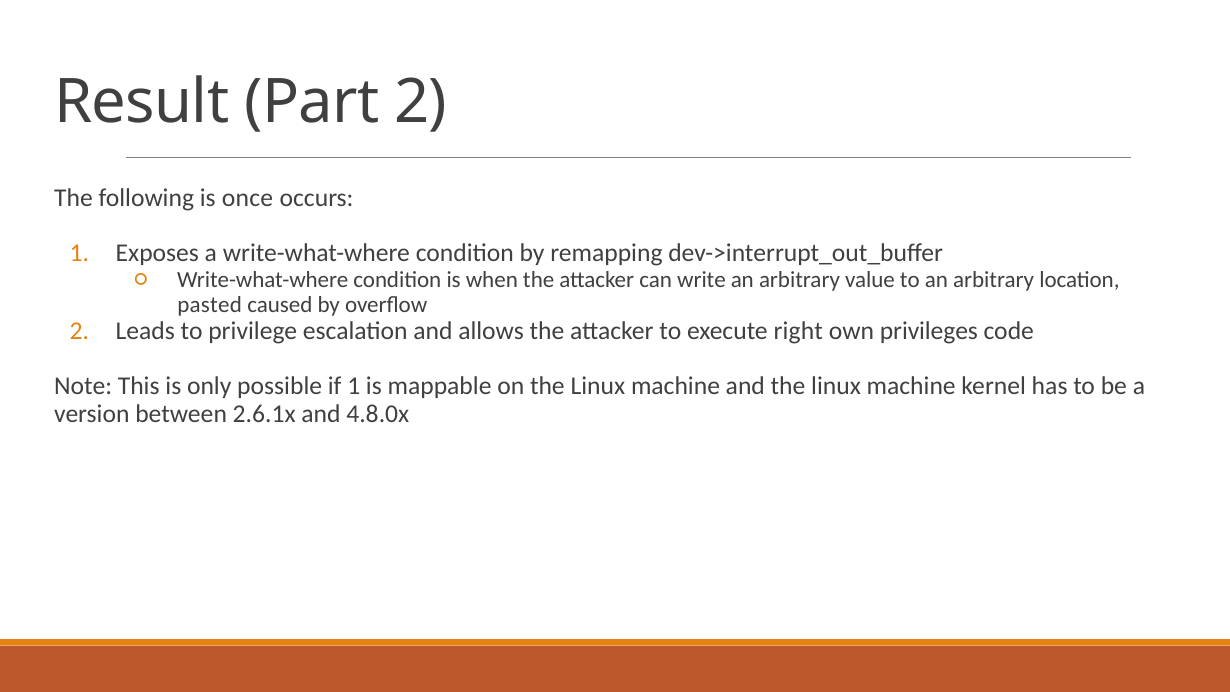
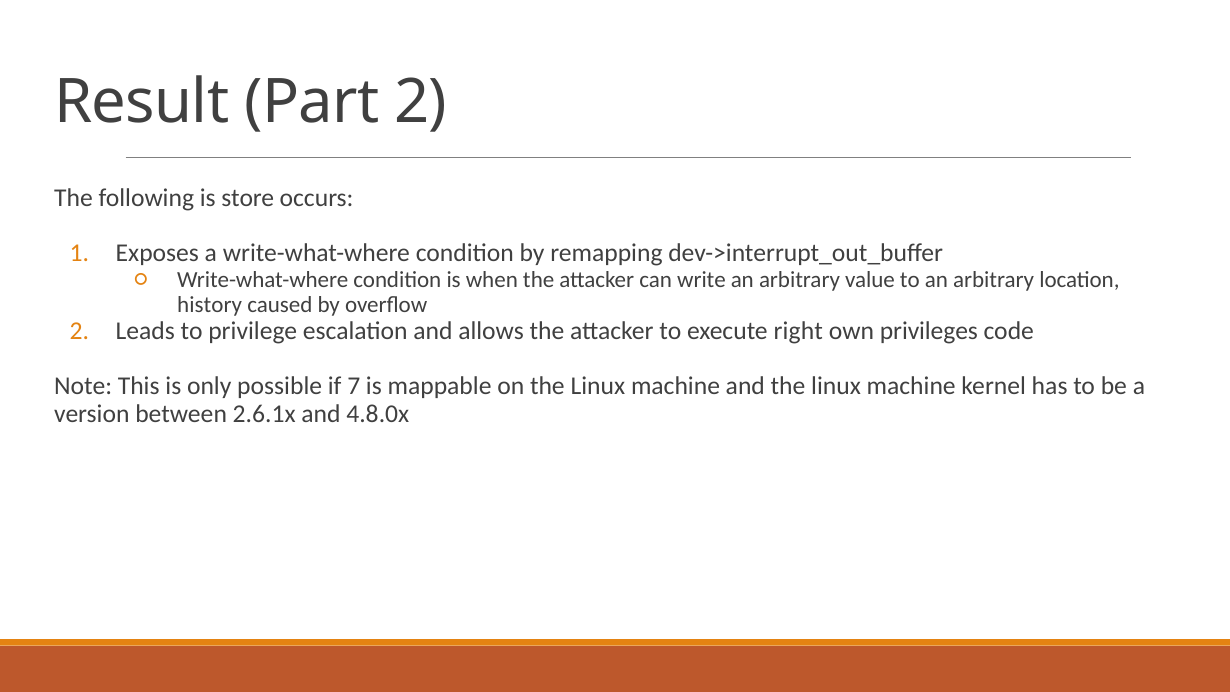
once: once -> store (248, 198)
pasted: pasted -> history (210, 305)
if 1: 1 -> 7 (354, 386)
